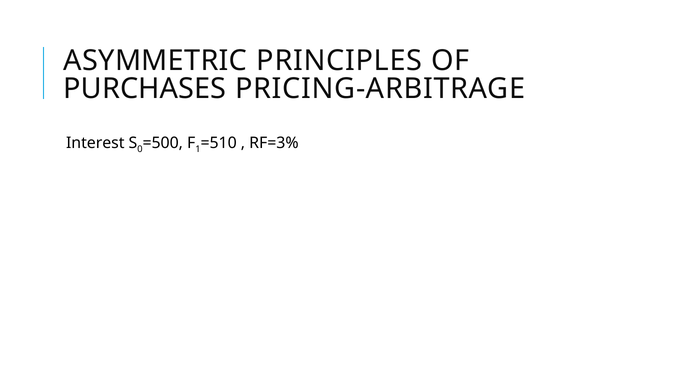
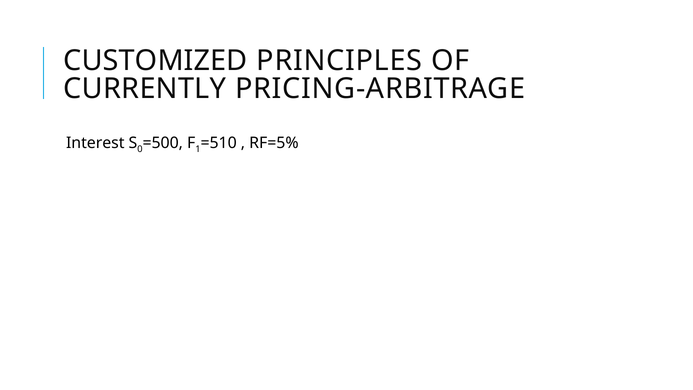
ASYMMETRIC: ASYMMETRIC -> CUSTOMIZED (155, 61)
PURCHASES: PURCHASES -> CURRENTLY (145, 89)
RF=3%: RF=3% -> RF=5% (274, 143)
